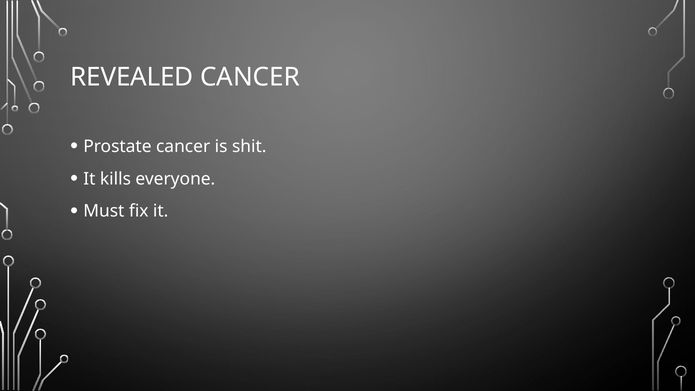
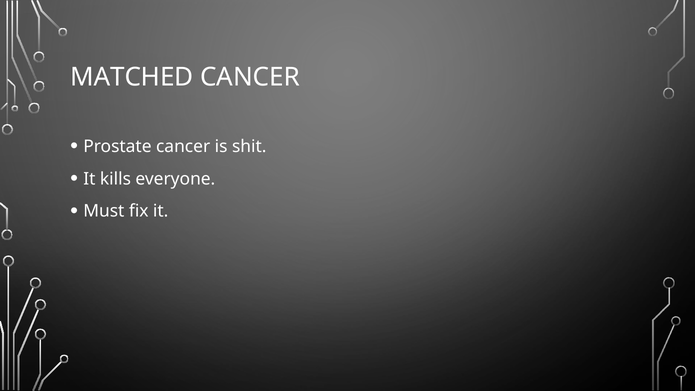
REVEALED: REVEALED -> MATCHED (132, 77)
